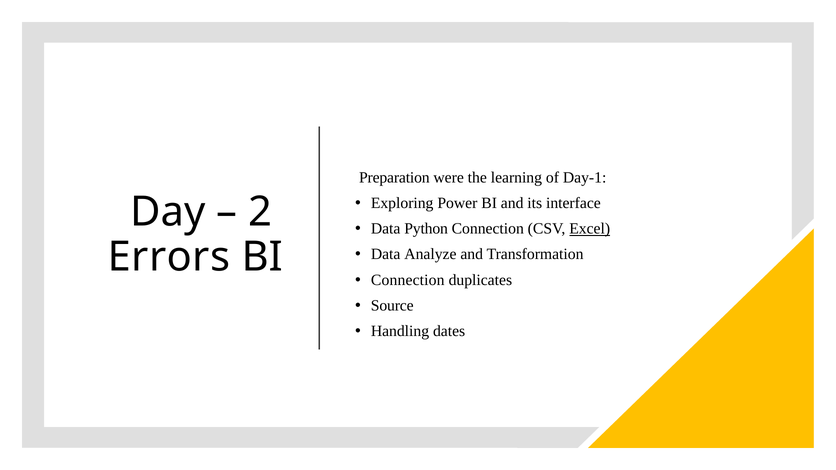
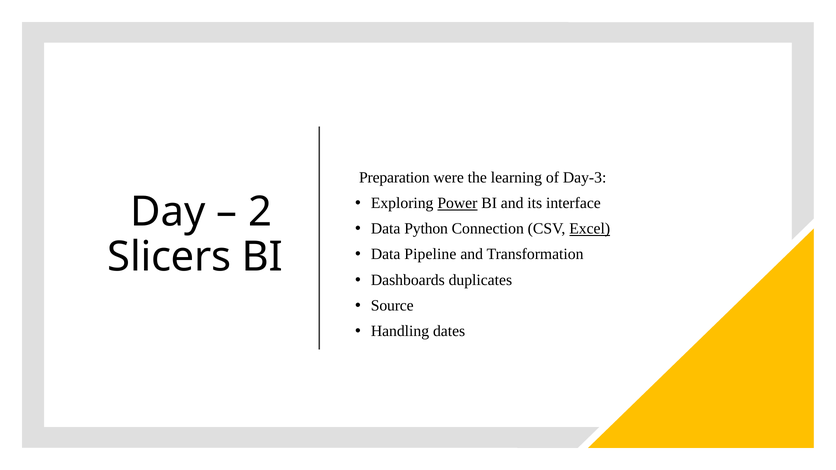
Day-1: Day-1 -> Day-3 (585, 178)
Power underline: none -> present (457, 203)
Errors: Errors -> Slicers (169, 257)
Analyze: Analyze -> Pipeline (430, 254)
Connection: Connection -> Dashboards (408, 280)
